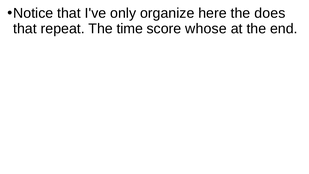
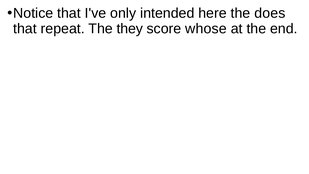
organize: organize -> intended (167, 13)
time: time -> they (130, 29)
